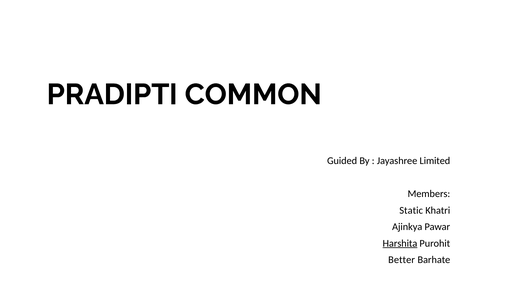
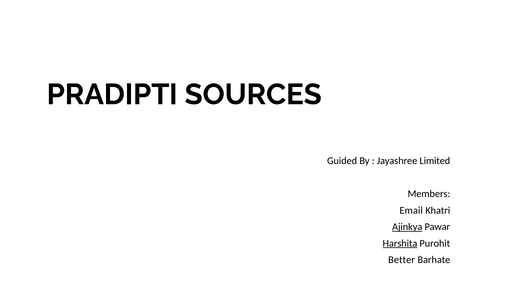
COMMON: COMMON -> SOURCES (253, 95)
Static: Static -> Email (411, 210)
Ajinkya underline: none -> present (407, 227)
